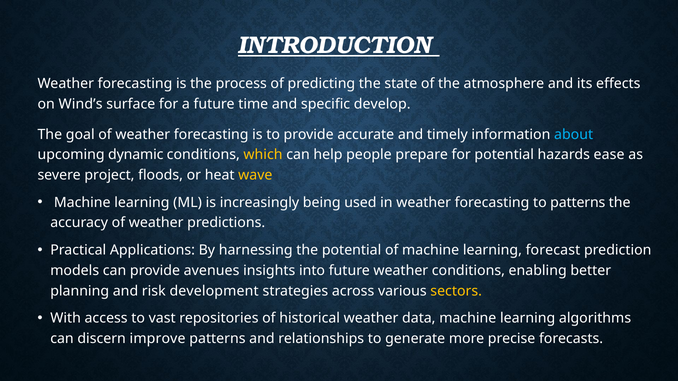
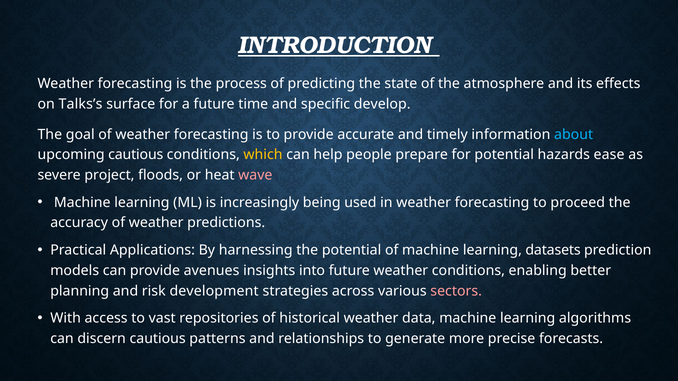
Wind’s: Wind’s -> Talks’s (81, 104)
upcoming dynamic: dynamic -> cautious (136, 155)
wave colour: yellow -> pink (255, 175)
to patterns: patterns -> proceed (578, 203)
forecast: forecast -> datasets (553, 250)
sectors colour: yellow -> pink (456, 291)
discern improve: improve -> cautious (158, 339)
